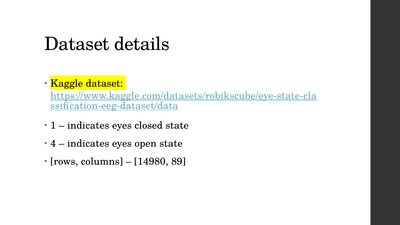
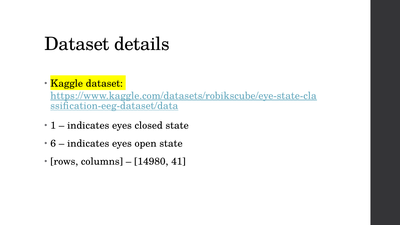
4: 4 -> 6 (53, 144)
89: 89 -> 41 (178, 162)
